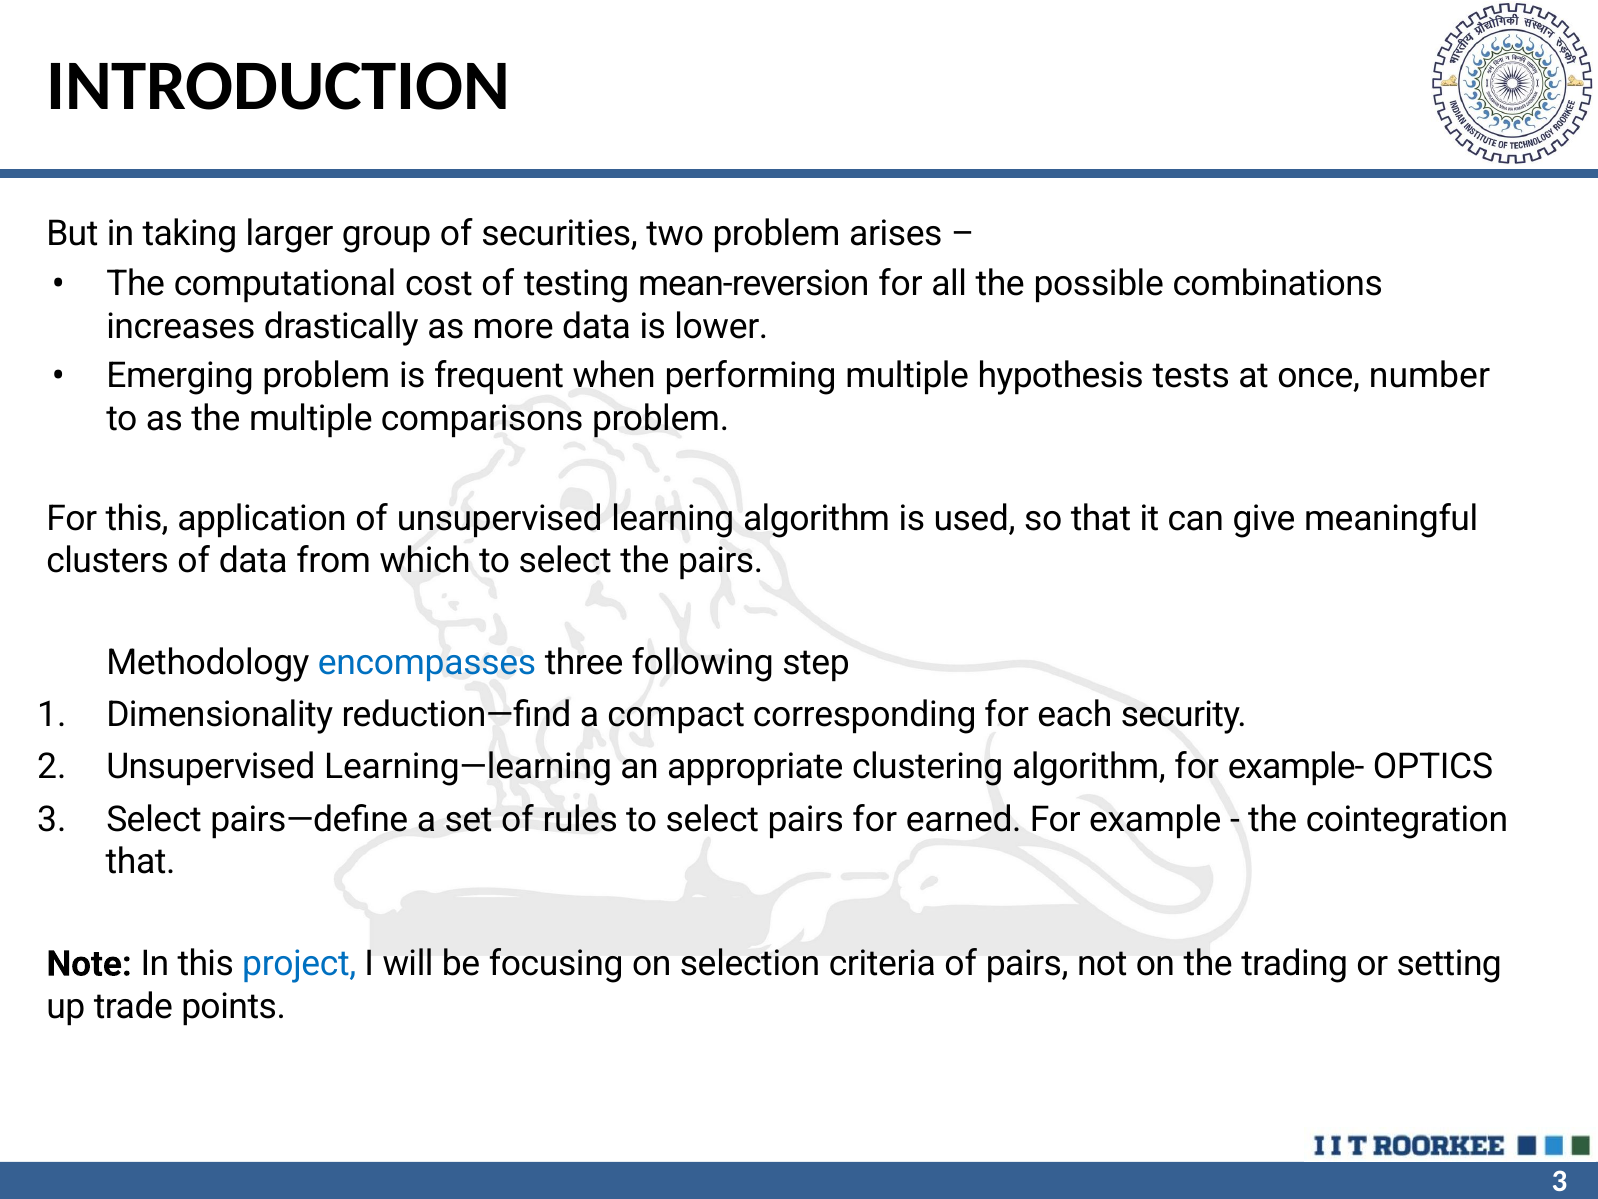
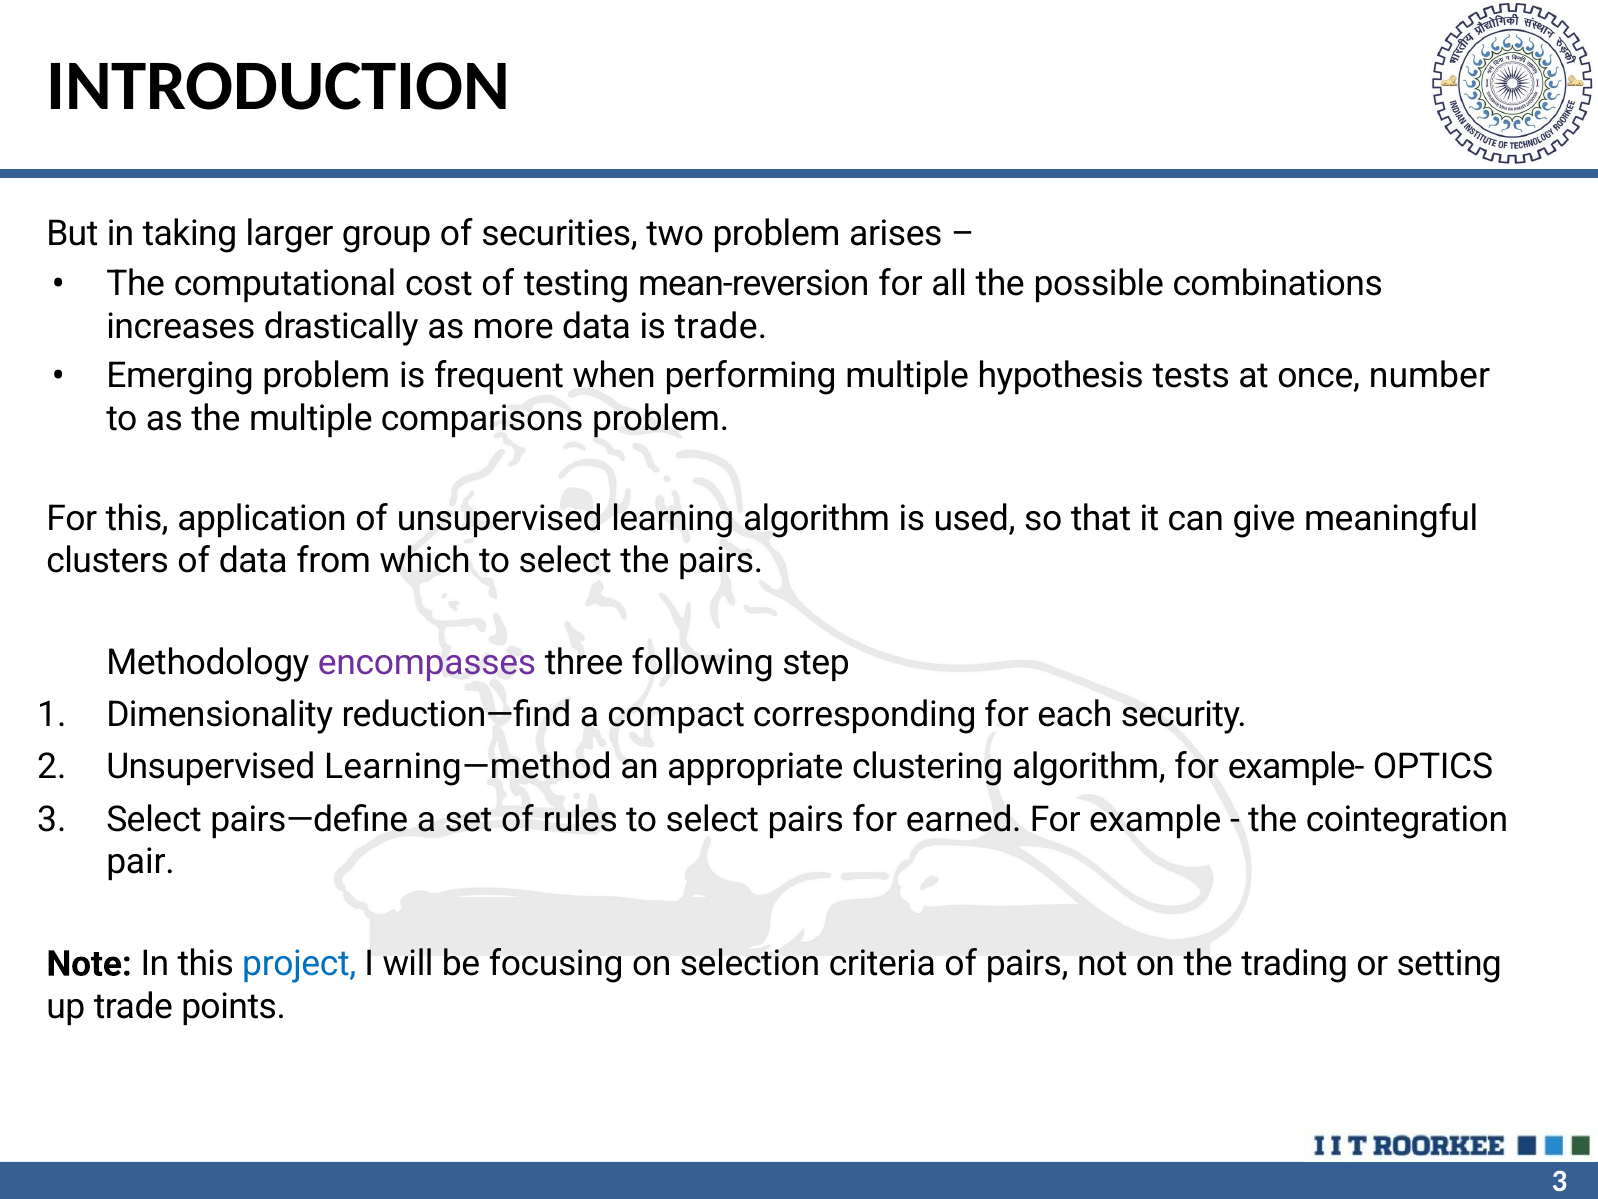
is lower: lower -> trade (721, 326)
encompasses colour: blue -> purple (427, 663)
Learning—learning: Learning—learning -> Learning—method (468, 767)
that: that -> pair (140, 862)
